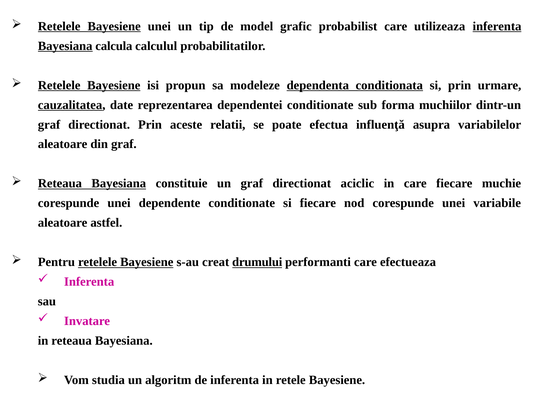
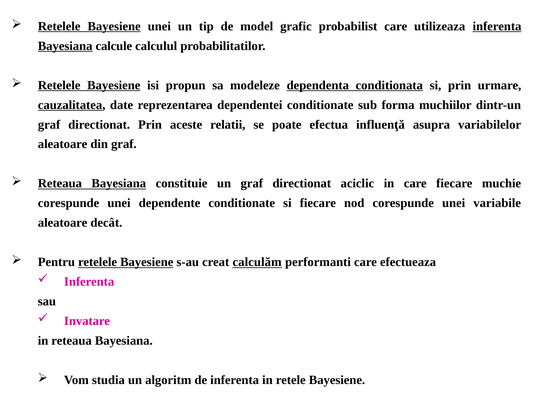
calcula: calcula -> calcule (114, 46)
astfel: astfel -> decât (106, 223)
drumului: drumului -> calculăm (257, 262)
